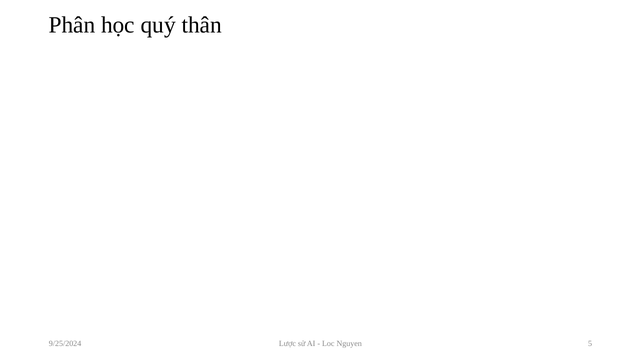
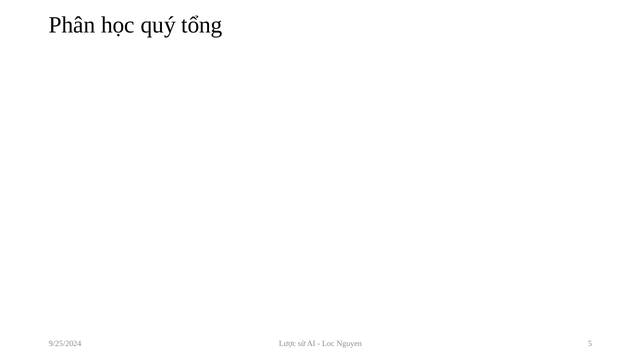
thân: thân -> tổng (202, 25)
